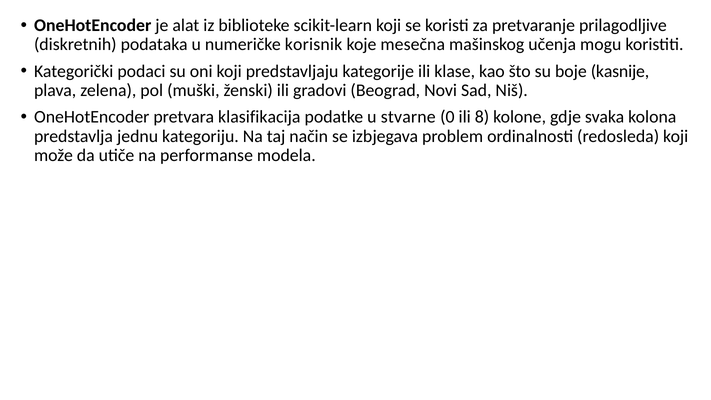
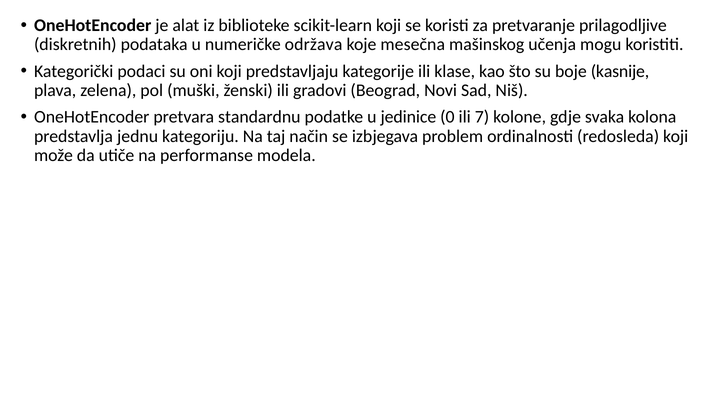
korisnik: korisnik -> održava (314, 45)
klasifikacija: klasifikacija -> standardnu (259, 117)
stvarne: stvarne -> jedinice (408, 117)
8: 8 -> 7 (482, 117)
